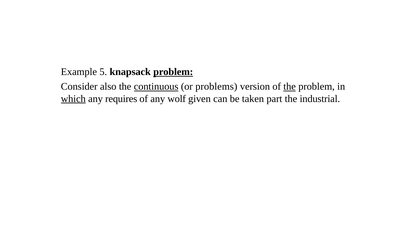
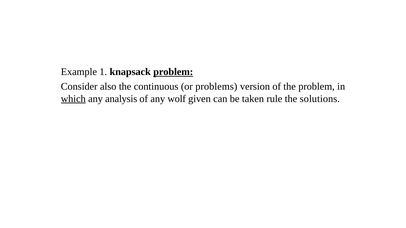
5: 5 -> 1 (103, 72)
continuous underline: present -> none (156, 87)
the underline: present -> none (290, 87)
requires: requires -> analysis (121, 99)
part: part -> rule (274, 99)
industrial: industrial -> solutions (320, 99)
